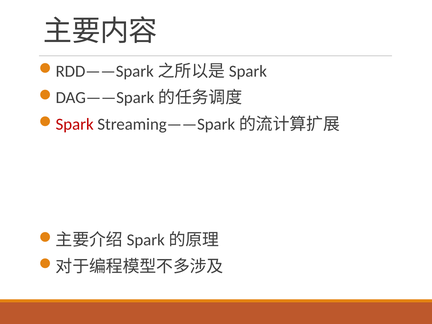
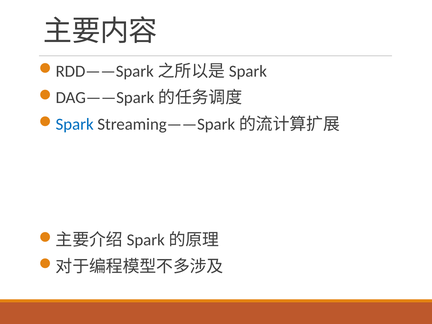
Spark colour: red -> blue (75, 124)
